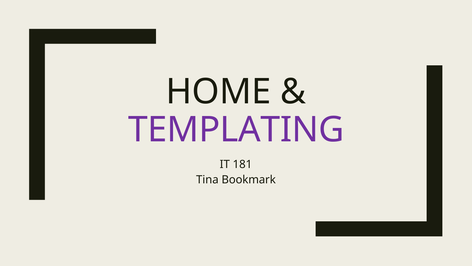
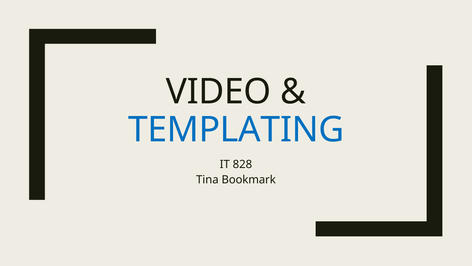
HOME: HOME -> VIDEO (219, 92)
TEMPLATING colour: purple -> blue (236, 129)
181: 181 -> 828 (242, 164)
